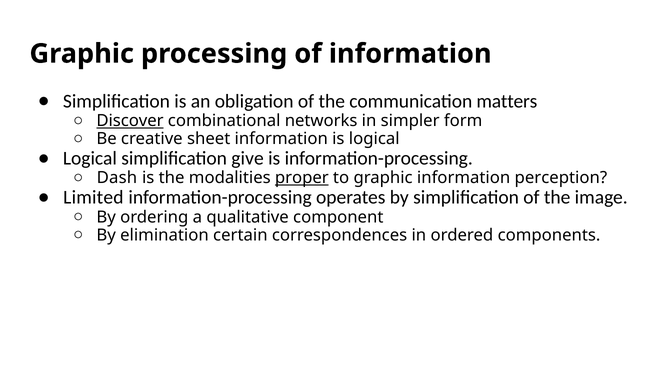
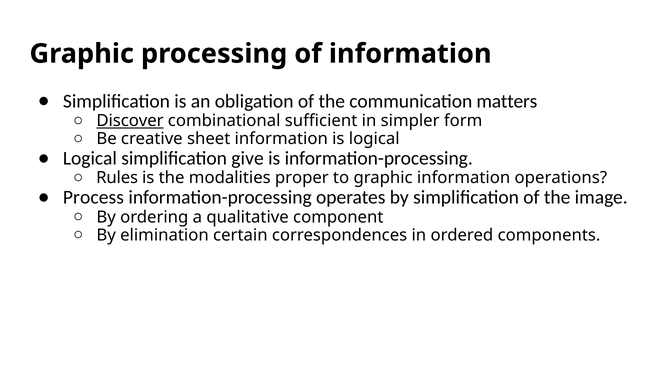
networks: networks -> sufficient (321, 121)
Dash: Dash -> Rules (117, 178)
proper underline: present -> none (302, 178)
perception: perception -> operations (561, 178)
Limited: Limited -> Process (93, 198)
